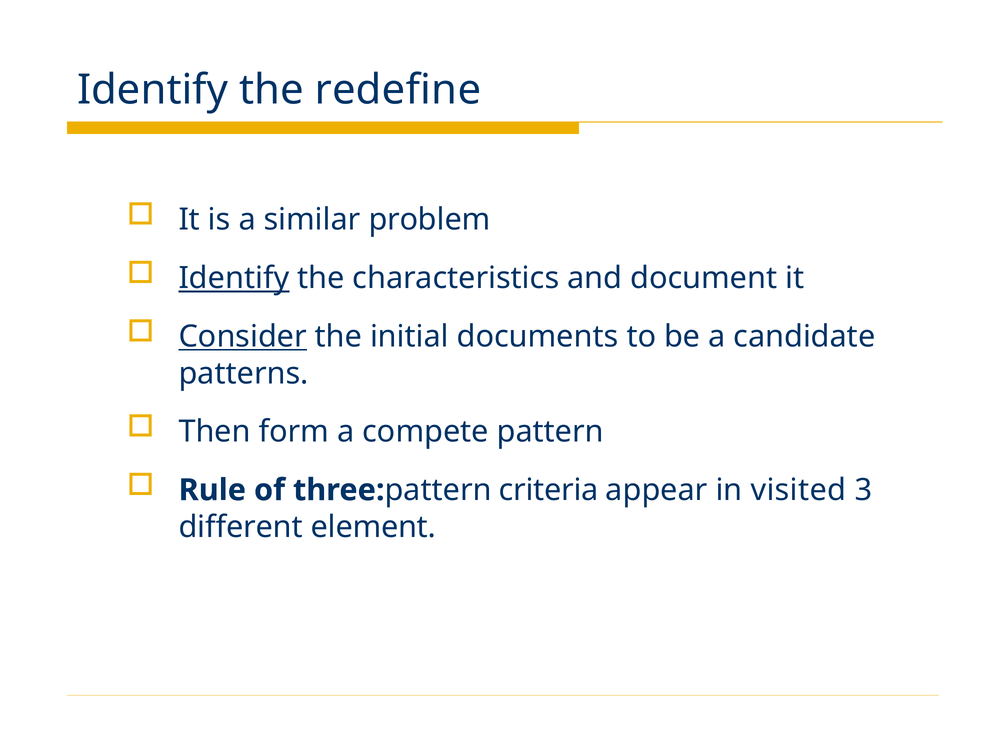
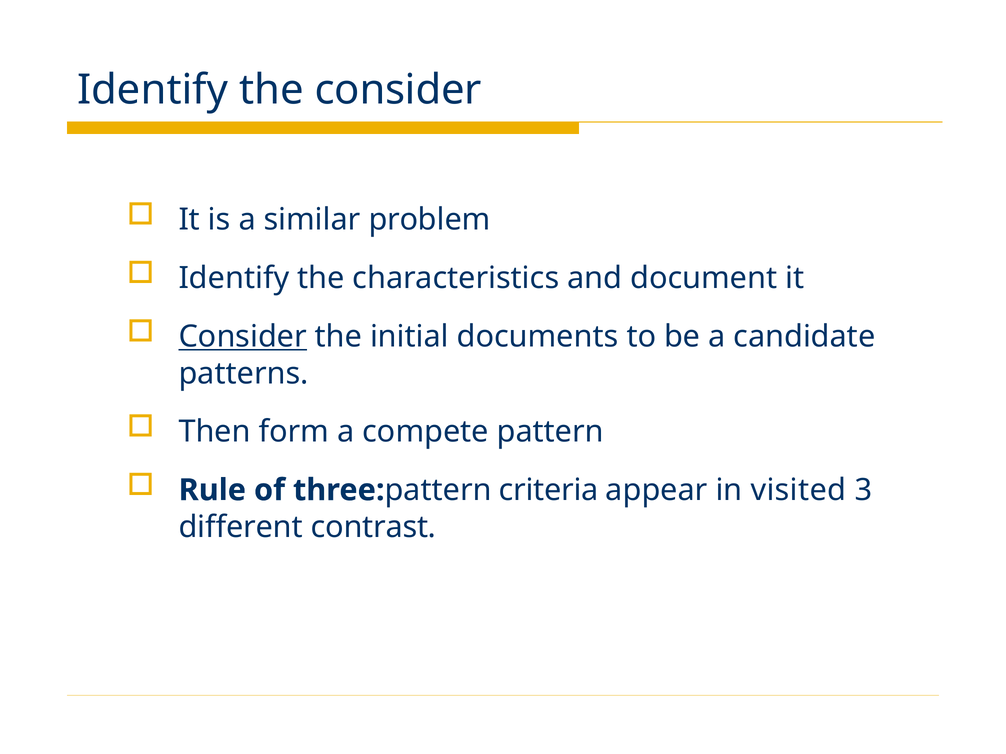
the redefine: redefine -> consider (398, 90)
Identify underline: present -> none (234, 278)
element: element -> contrast (373, 527)
